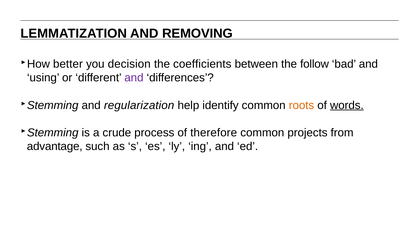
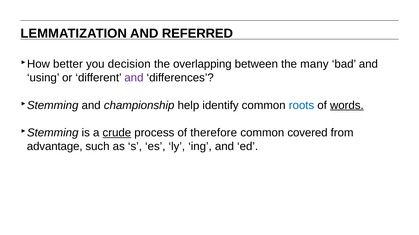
REMOVING: REMOVING -> REFERRED (197, 34)
coefficients: coefficients -> overlapping (202, 64)
follow: follow -> many (314, 64)
regularization: regularization -> championship (139, 105)
roots colour: orange -> blue (301, 105)
crude underline: none -> present (117, 133)
projects: projects -> covered (308, 133)
